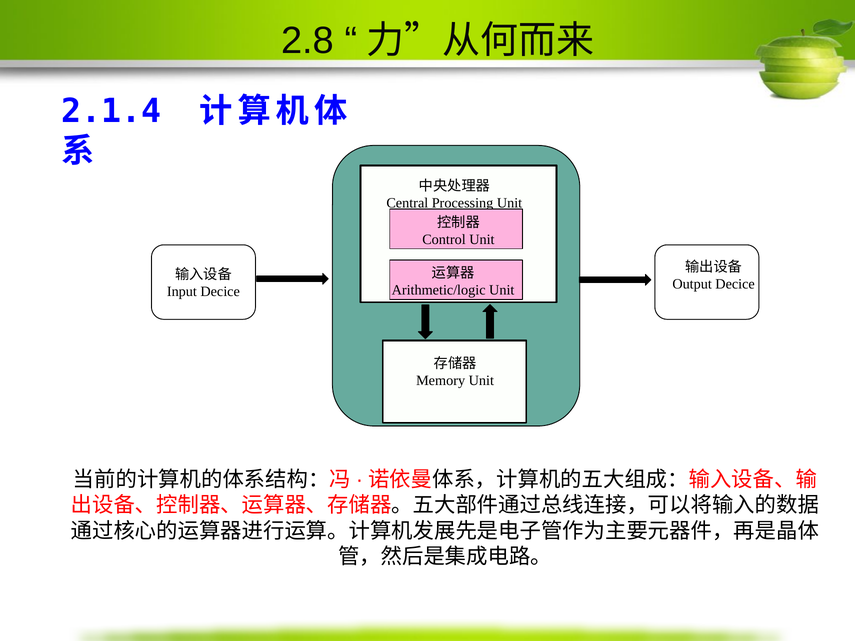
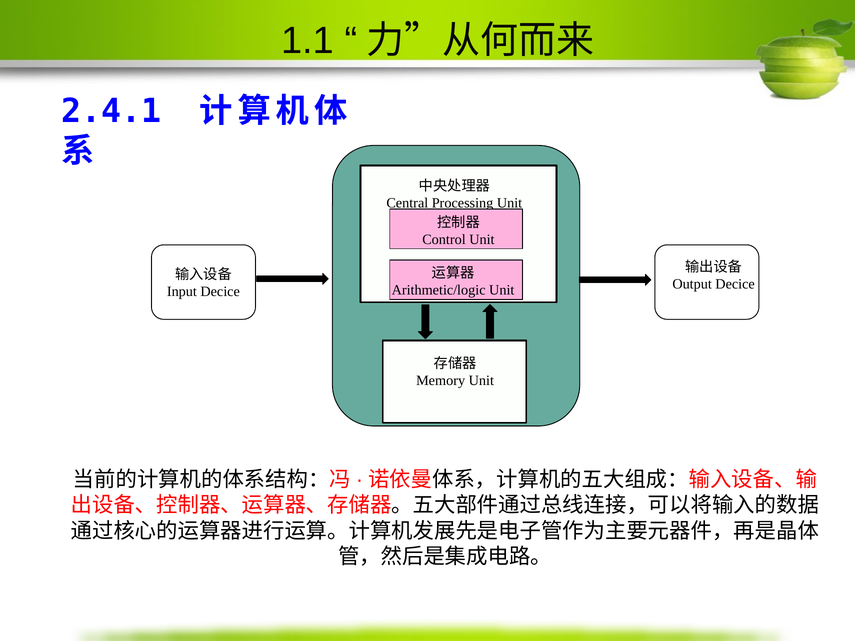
2.8: 2.8 -> 1.1 (308, 41)
2.1.4: 2.1.4 -> 2.4.1 (111, 111)
